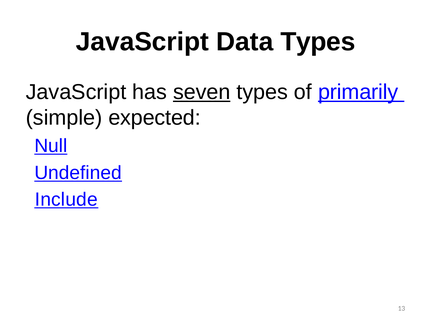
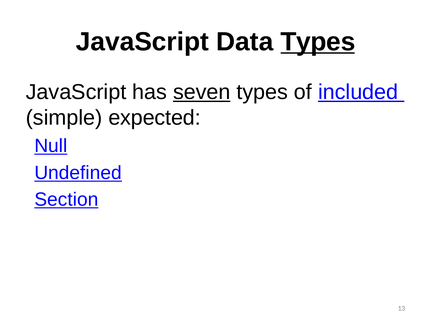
Types underline: none -> present (318, 42)
primarily: primarily -> included (358, 92)
Include: Include -> Section (66, 200)
